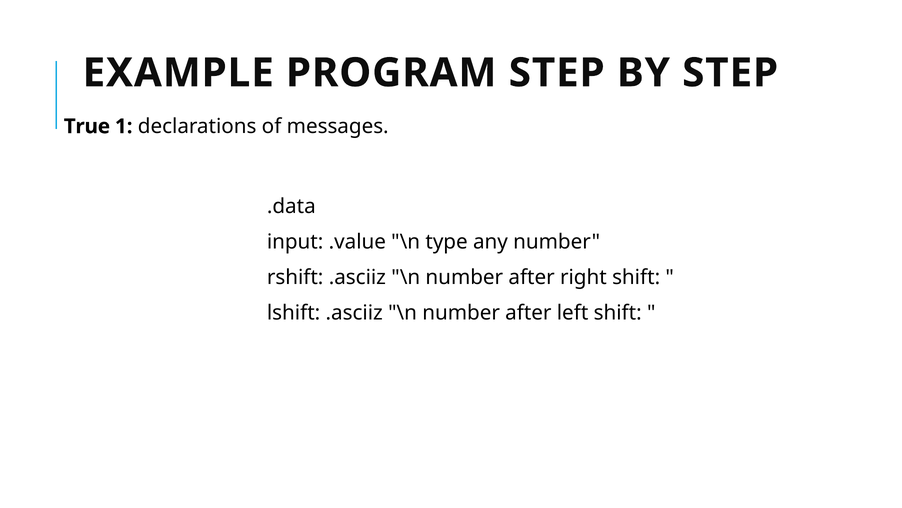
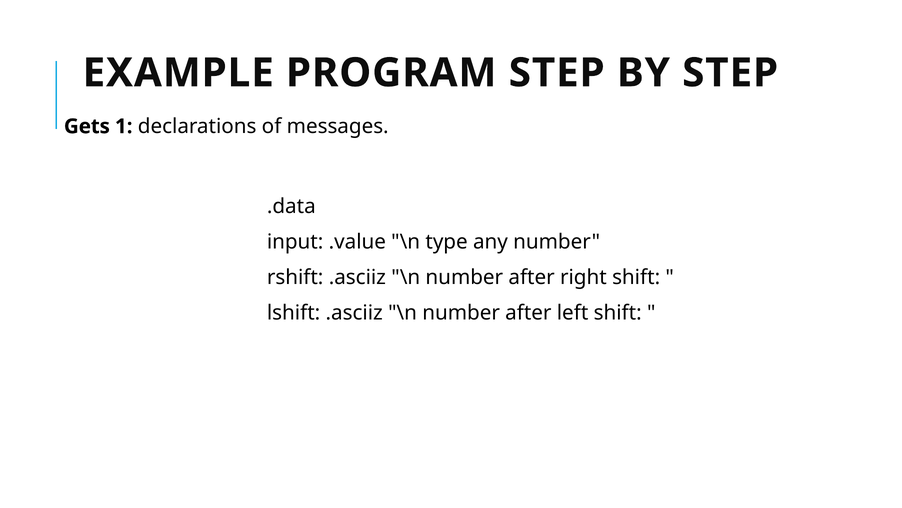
True: True -> Gets (87, 126)
